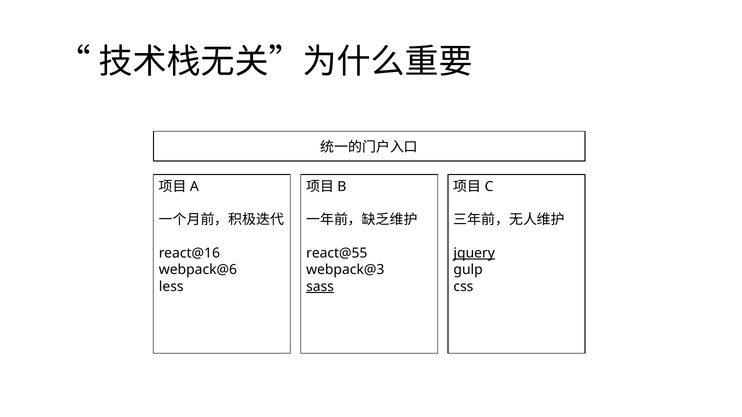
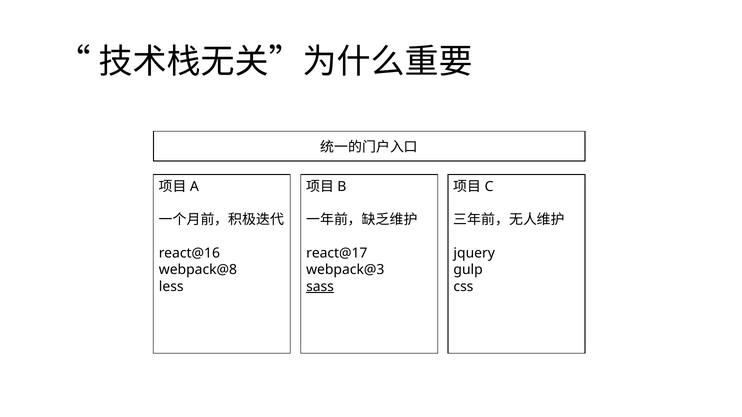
react@55: react@55 -> react@17 (337, 253)
jquery underline: present -> none (474, 253)
webpack@6: webpack@6 -> webpack@8 (198, 270)
